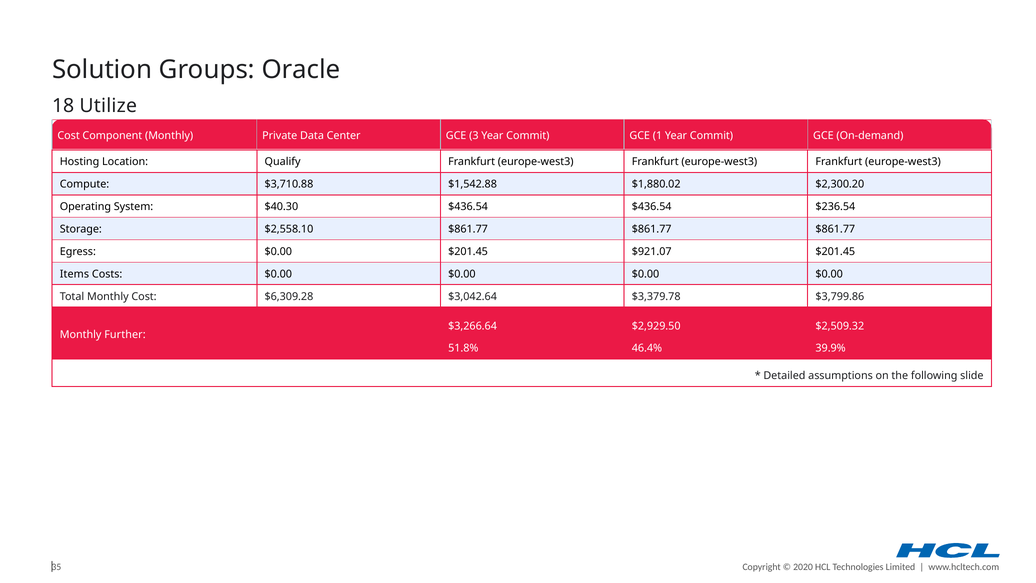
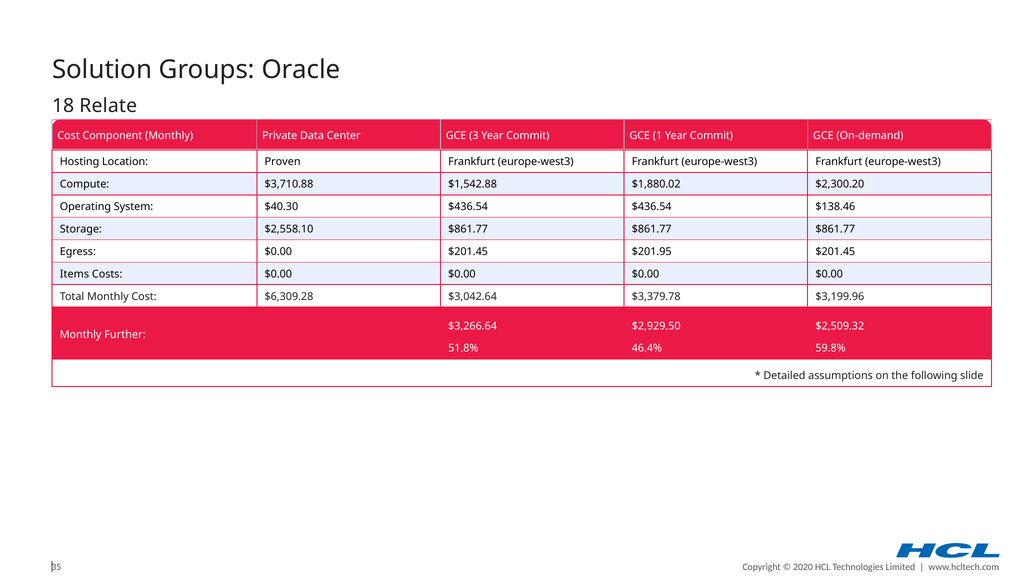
Utilize: Utilize -> Relate (108, 106)
Qualify: Qualify -> Proven (283, 162)
$236.54: $236.54 -> $138.46 (835, 207)
$921.07: $921.07 -> $201.95 (652, 251)
$3,799.86: $3,799.86 -> $3,199.96 (840, 296)
39.9%: 39.9% -> 59.8% (831, 348)
